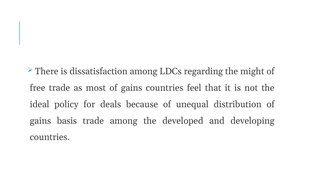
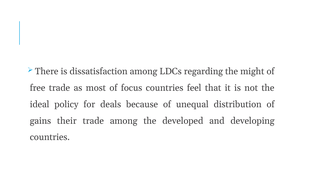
most of gains: gains -> focus (132, 88)
basis: basis -> their (67, 121)
